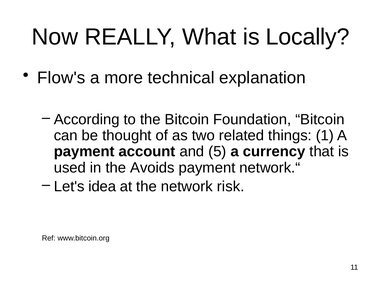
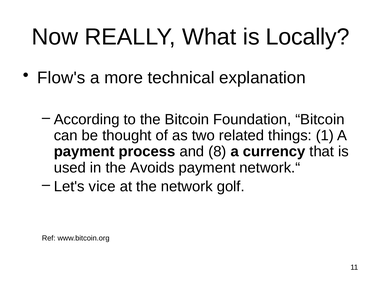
account: account -> process (147, 151)
5: 5 -> 8 (217, 151)
idea: idea -> vice (102, 186)
risk: risk -> golf (231, 186)
